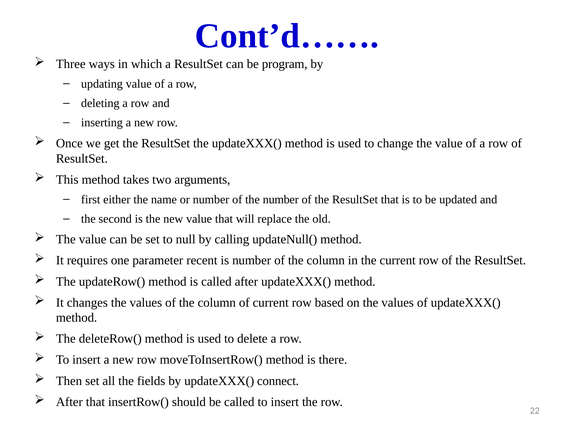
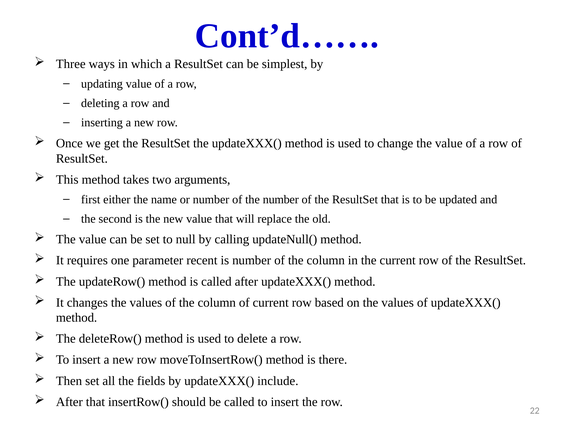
program: program -> simplest (285, 64)
connect: connect -> include (278, 381)
